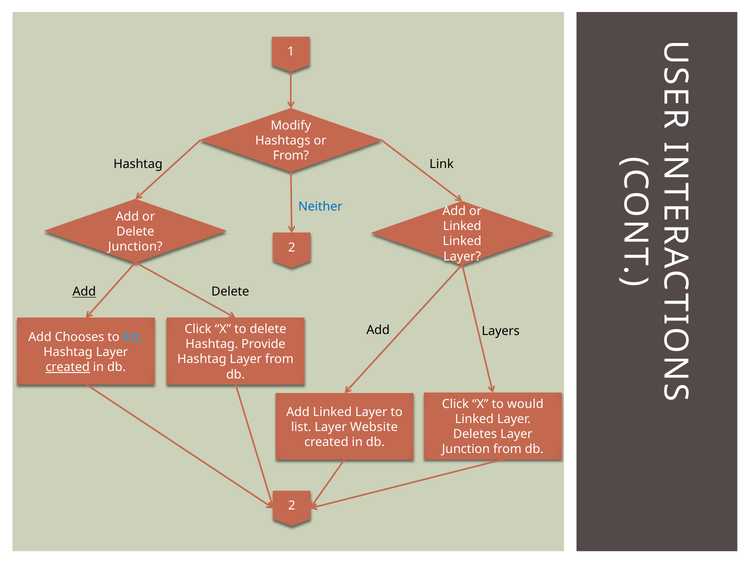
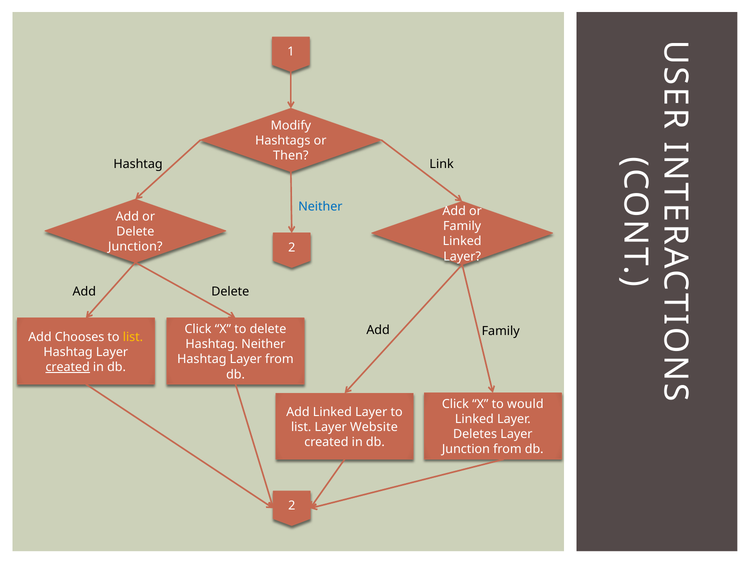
From: From -> Then (291, 156)
Linked: Linked -> Family (462, 226)
Add underline: present -> none (84, 292)
Add Layers: Layers -> Family (501, 331)
list colour: light blue -> yellow (133, 337)
Hashtag Provide: Provide -> Neither (263, 344)
